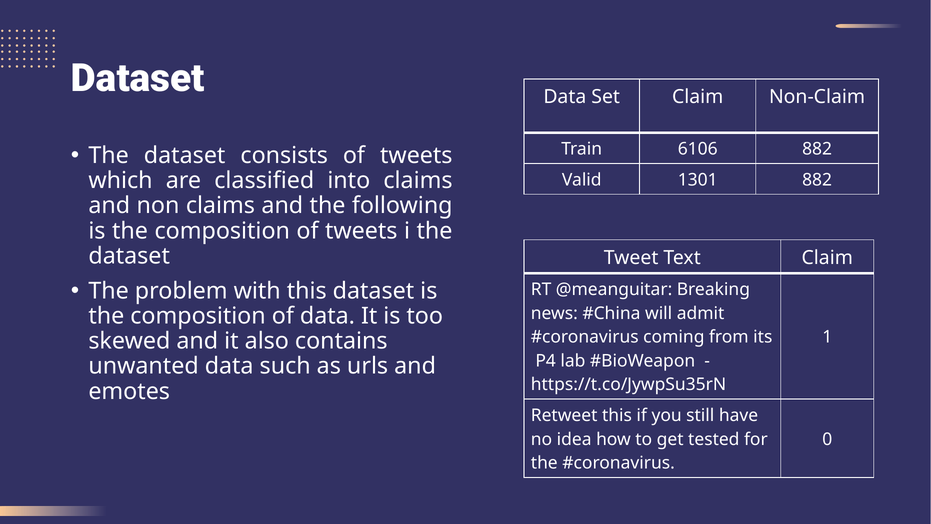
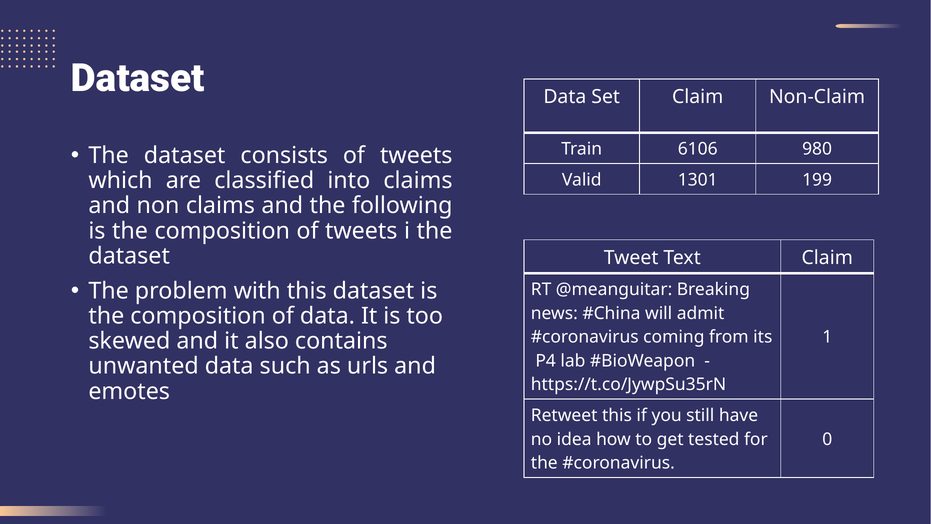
6106 882: 882 -> 980 (817, 149)
1301 882: 882 -> 199 (817, 180)
